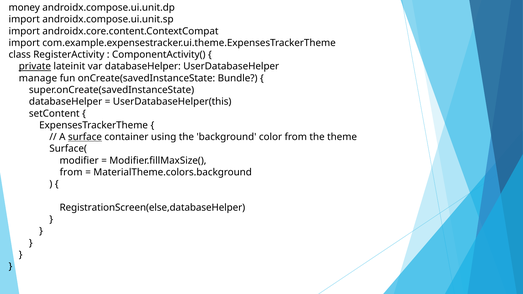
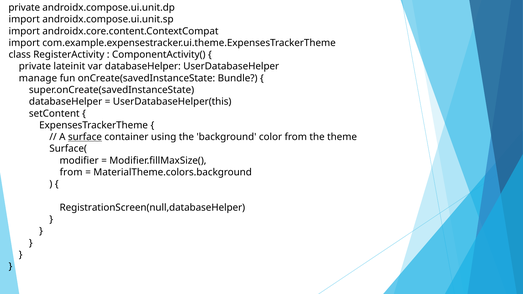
money: money -> private (24, 8)
private underline: present -> none (35, 66)
RegistrationScreen(else,databaseHelper: RegistrationScreen(else,databaseHelper -> RegistrationScreen(null,databaseHelper (152, 208)
